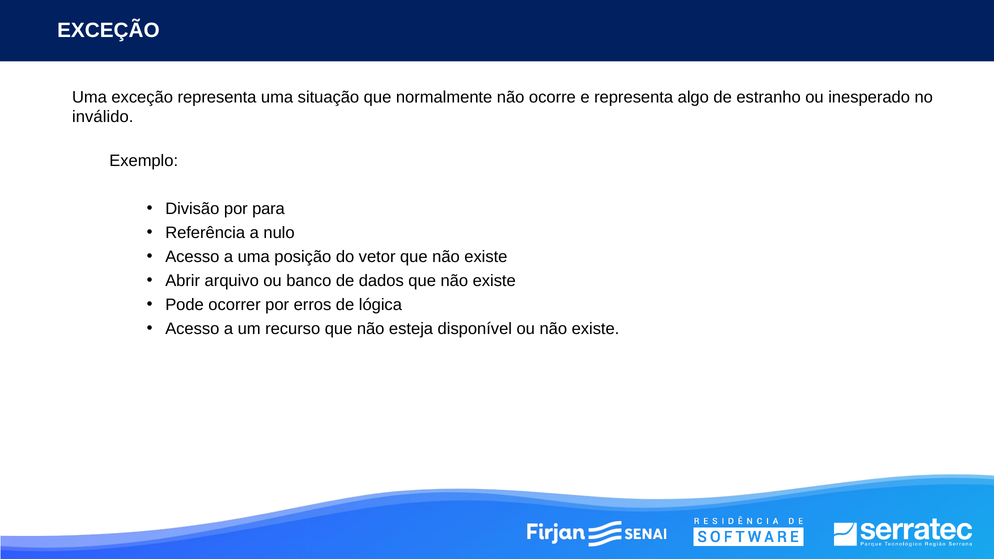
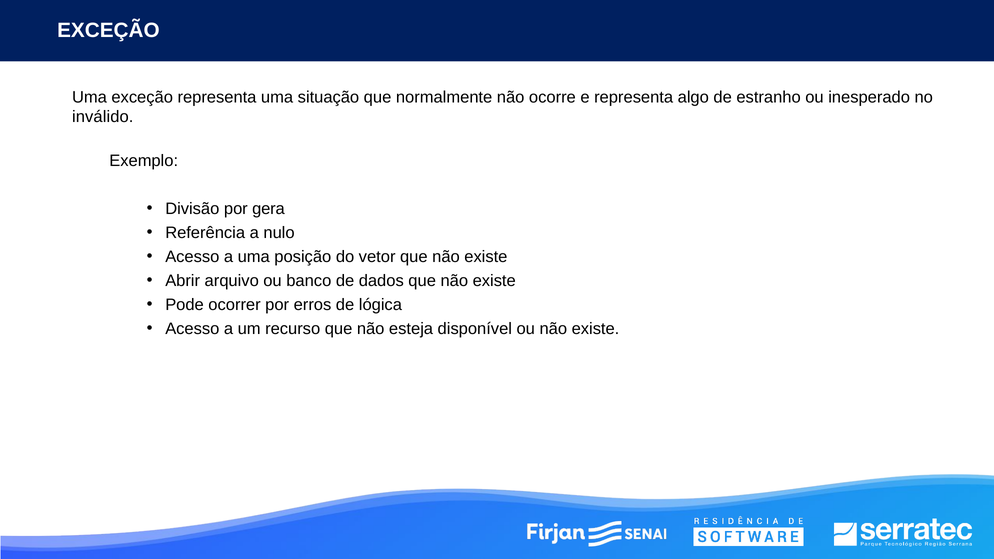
para: para -> gera (268, 209)
